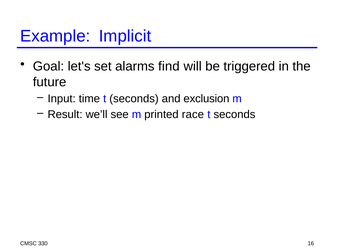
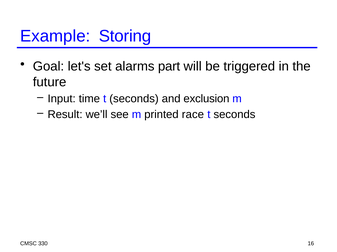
Implicit: Implicit -> Storing (125, 36)
find: find -> part (169, 67)
